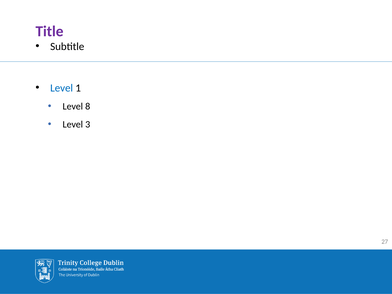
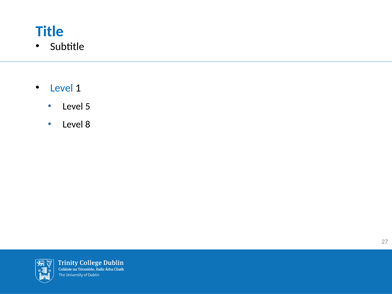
Title colour: purple -> blue (49, 31)
8: 8 -> 5 (88, 106)
3: 3 -> 8 (88, 124)
